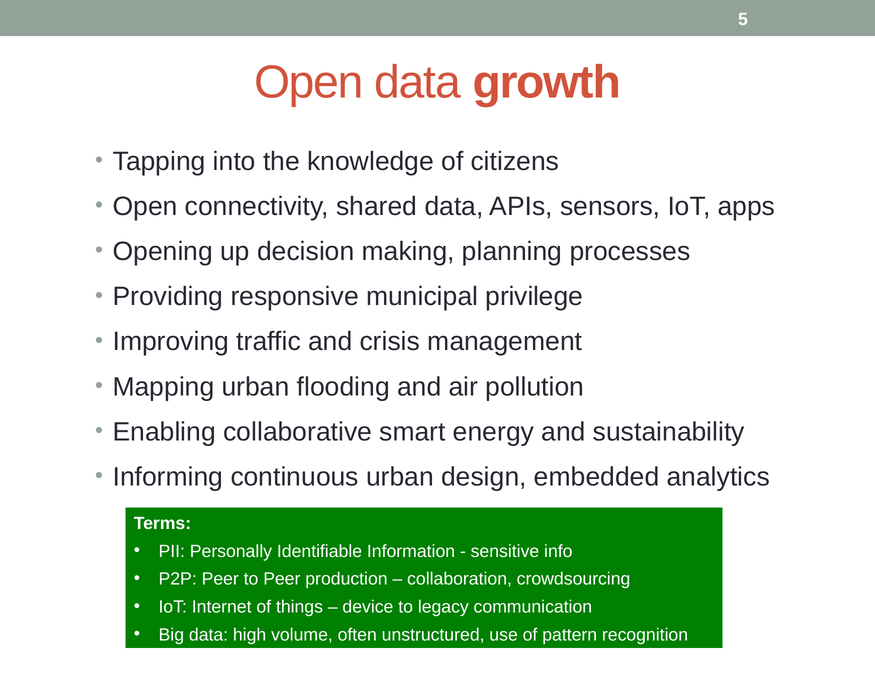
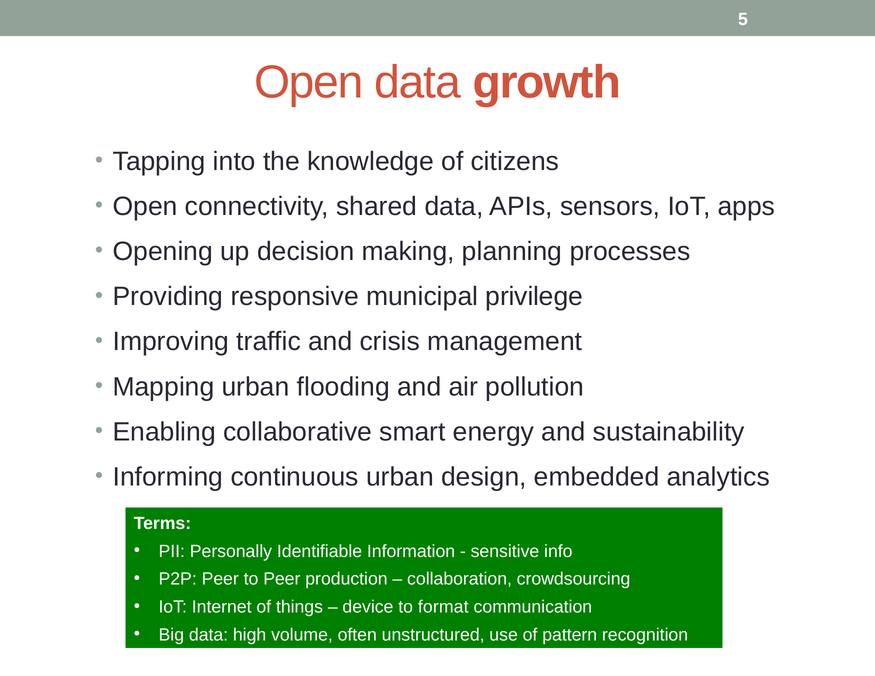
legacy: legacy -> format (443, 607)
